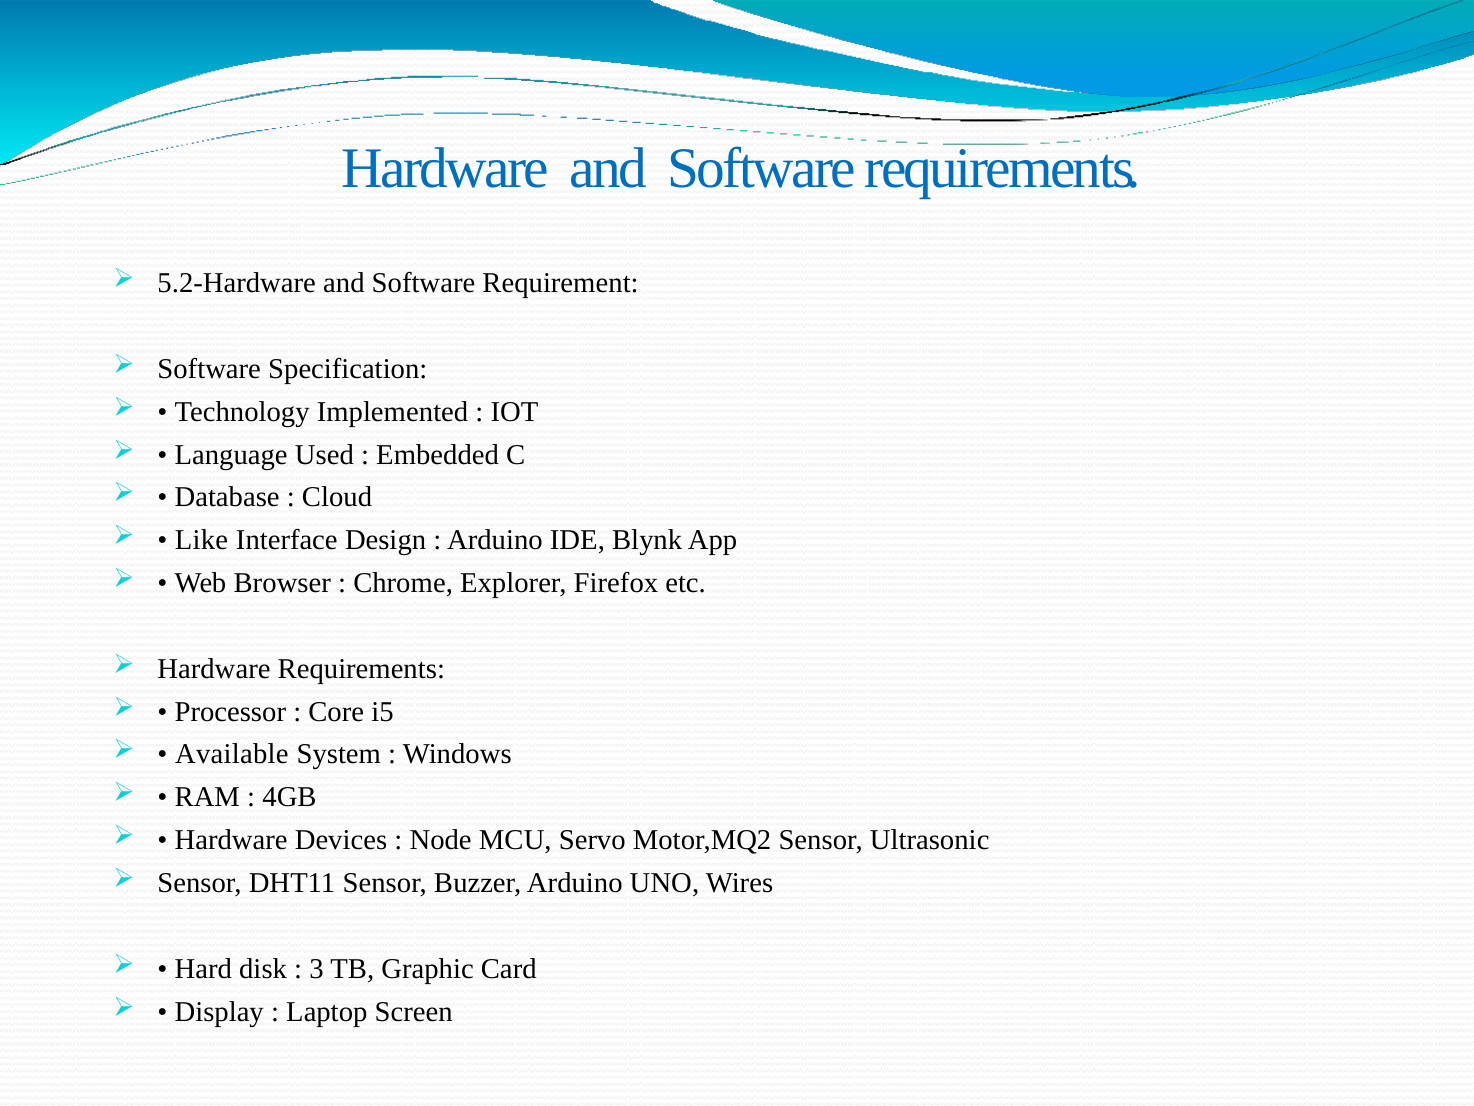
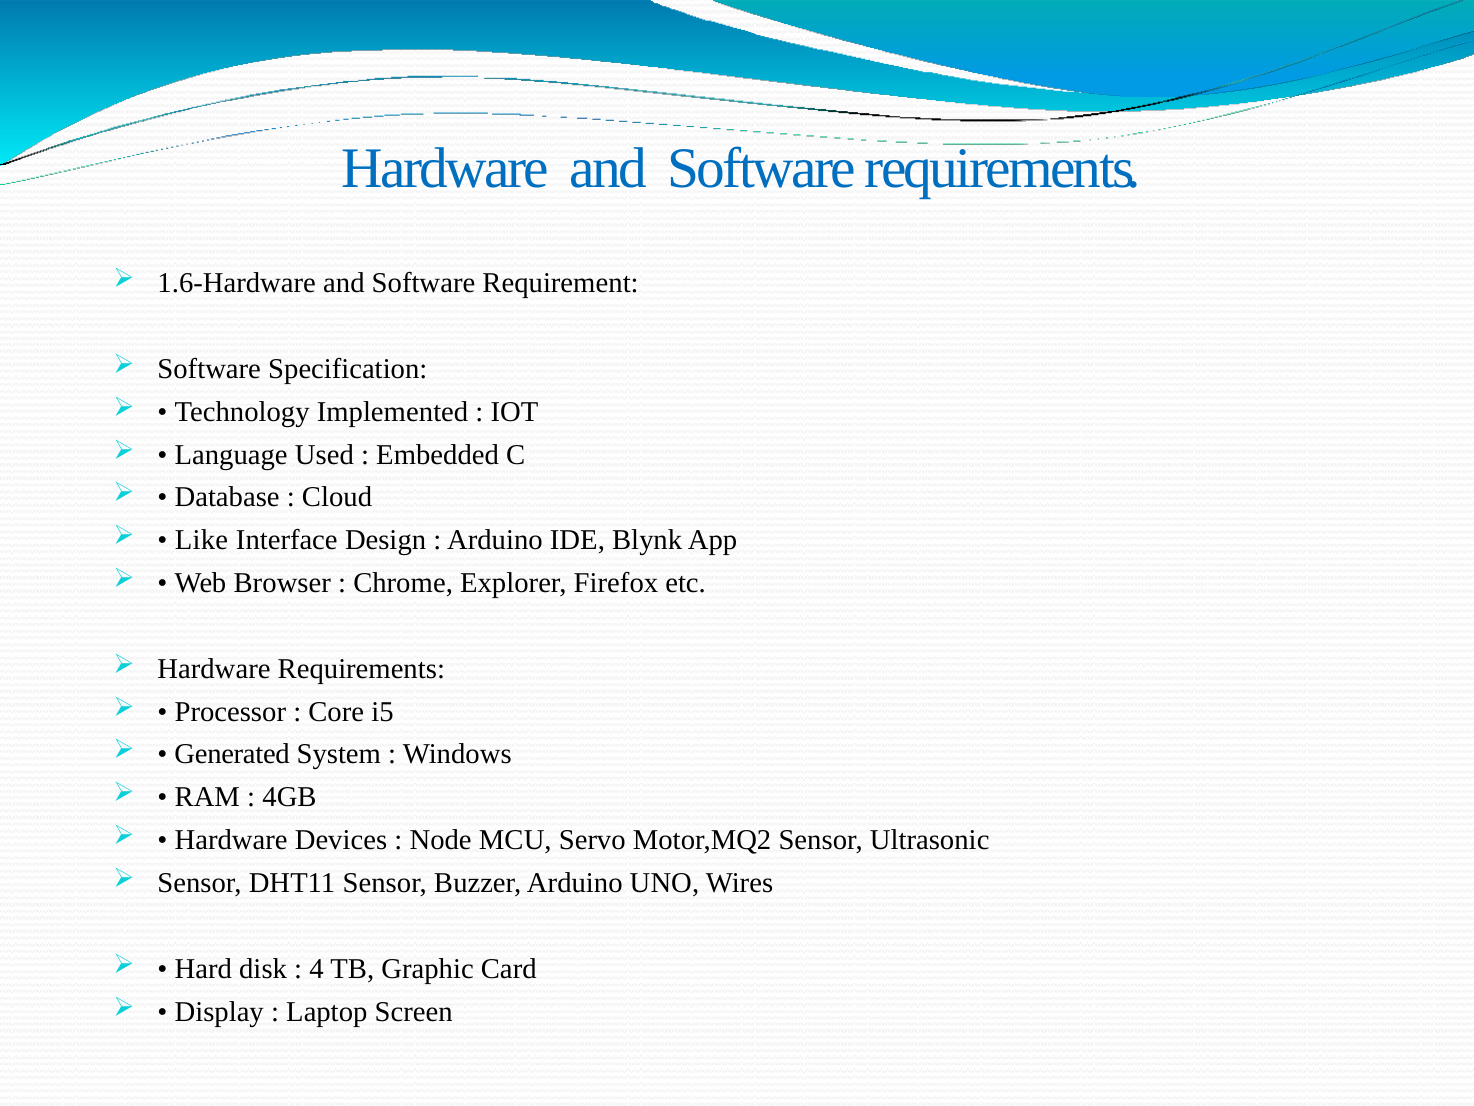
5.2-Hardware: 5.2-Hardware -> 1.6-Hardware (237, 283)
Available: Available -> Generated (232, 754)
3: 3 -> 4 (317, 968)
